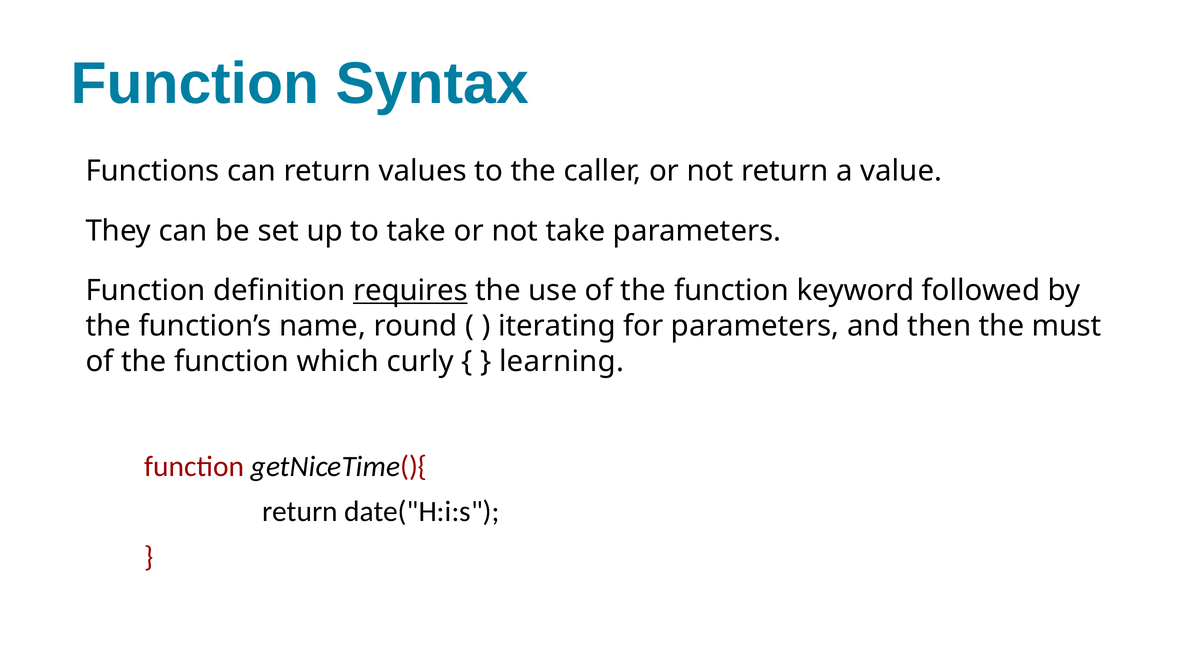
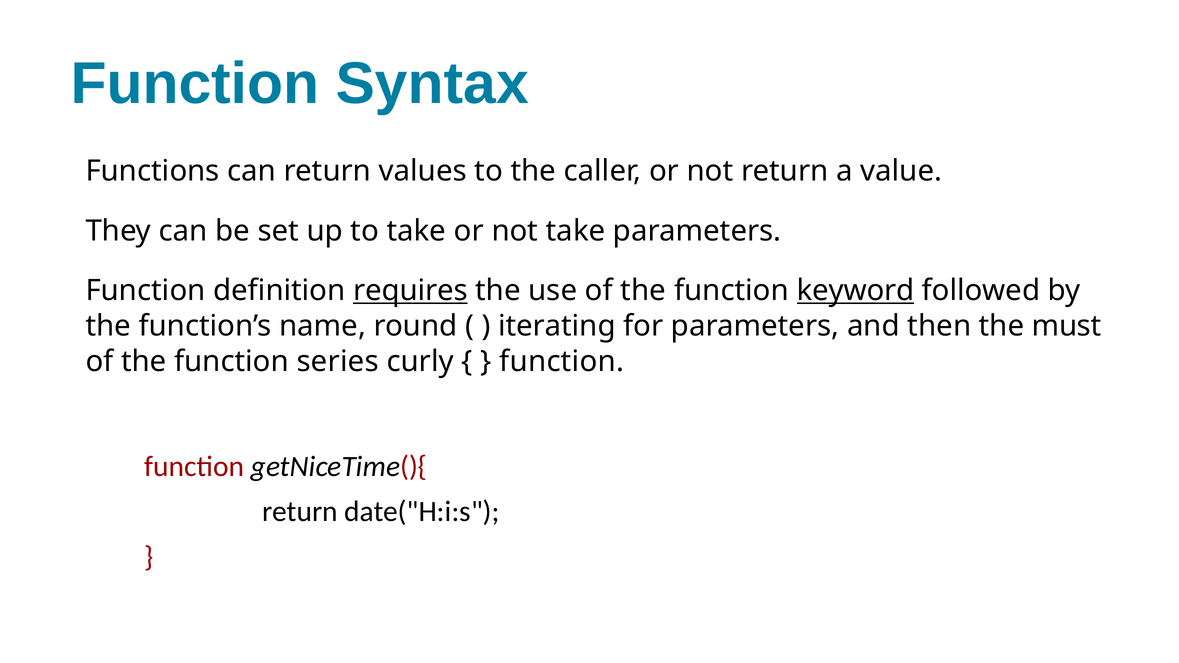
keyword underline: none -> present (856, 291)
which: which -> series (338, 362)
learning: learning -> function (562, 362)
